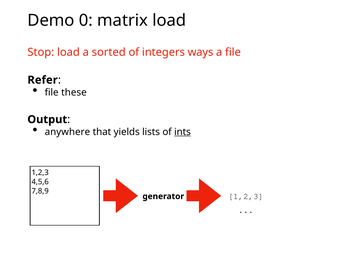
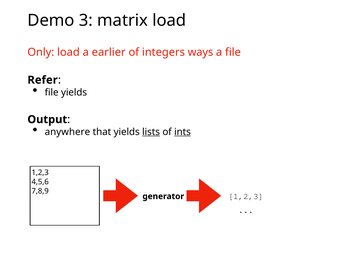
0: 0 -> 3 (86, 20)
Stop: Stop -> Only (41, 52)
sorted: sorted -> earlier (109, 52)
file these: these -> yields (74, 92)
lists underline: none -> present (151, 132)
